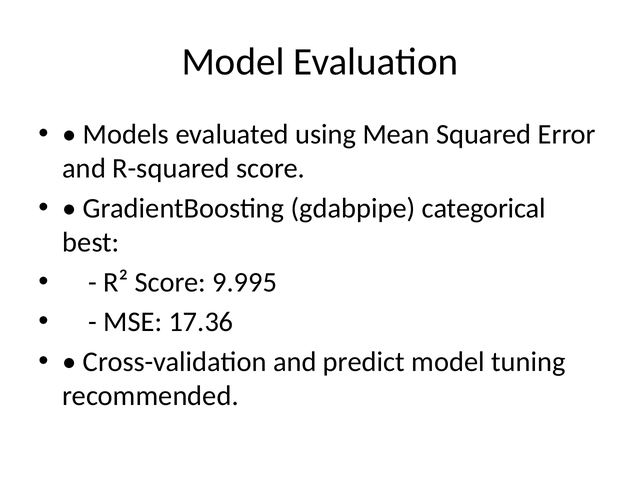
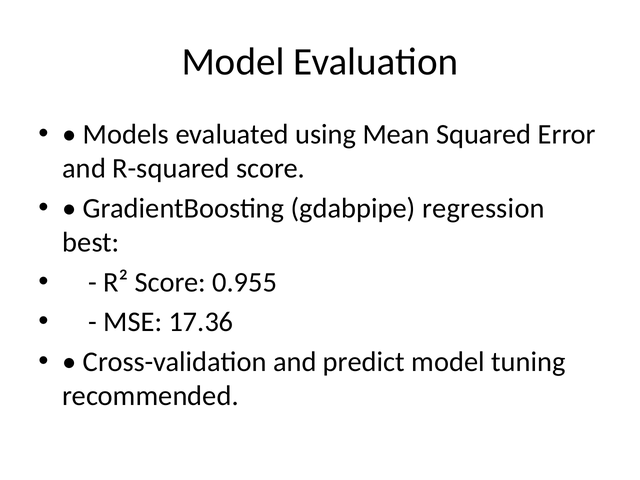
categorical: categorical -> regression (484, 208)
9.995: 9.995 -> 0.955 (245, 282)
